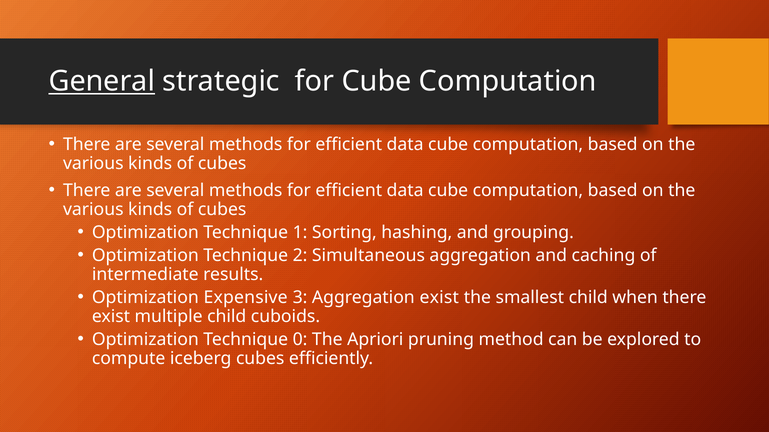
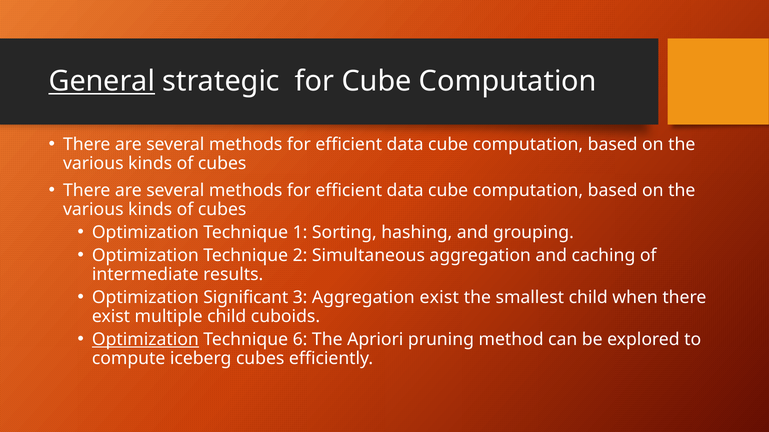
Expensive: Expensive -> Significant (246, 298)
Optimization underline: none -> present (145, 340)
0: 0 -> 6 (300, 340)
